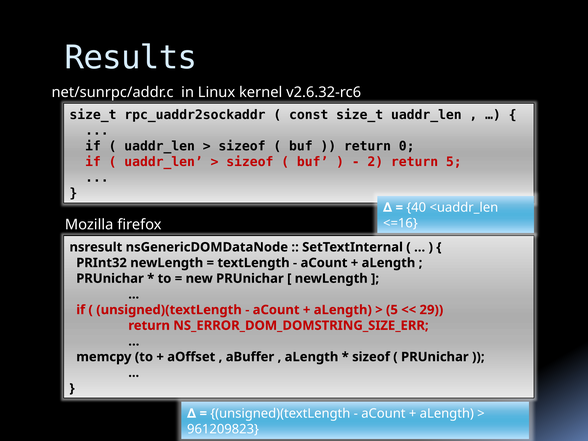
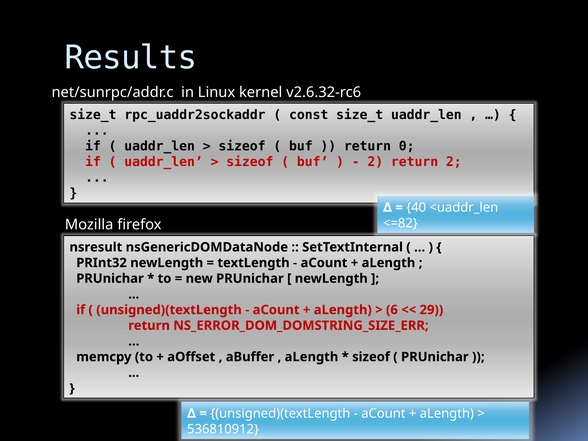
return 5: 5 -> 2 (454, 162)
<=16: <=16 -> <=82 (400, 223)
5: 5 -> 6 (392, 310)
961209823: 961209823 -> 536810912 (223, 429)
